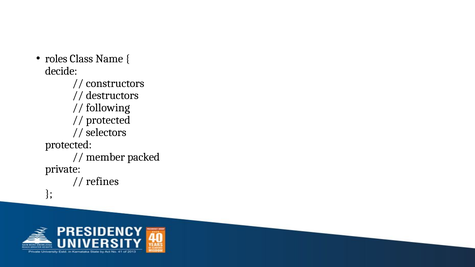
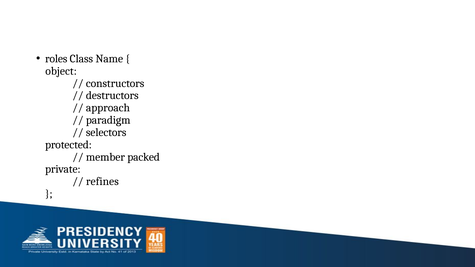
decide: decide -> object (61, 71)
following: following -> approach (108, 108)
protected: protected -> paradigm (108, 120)
